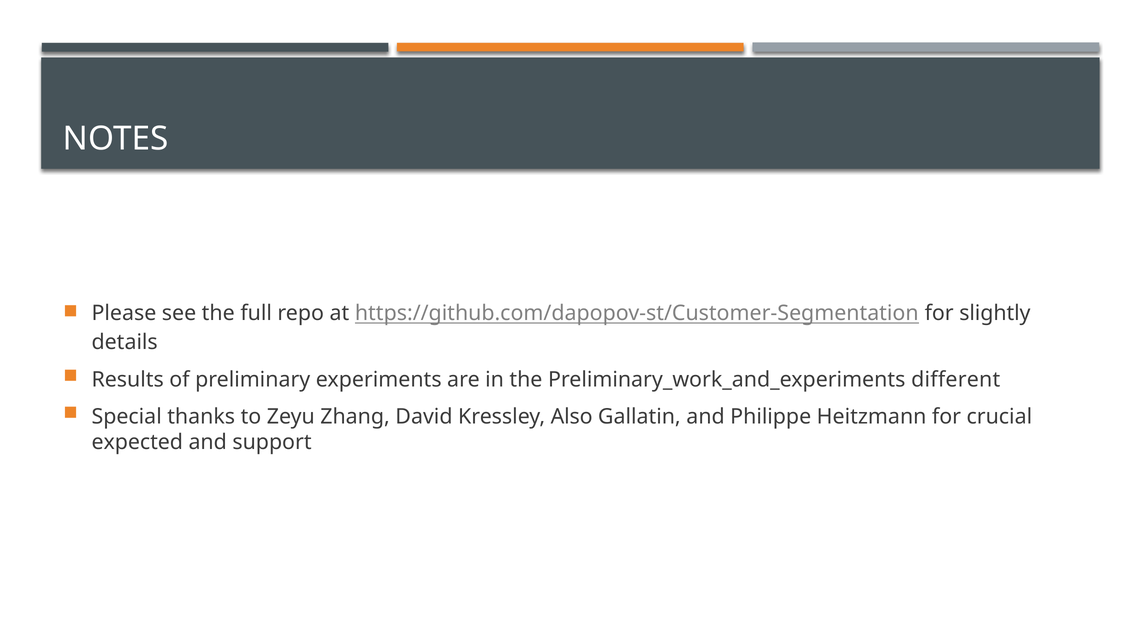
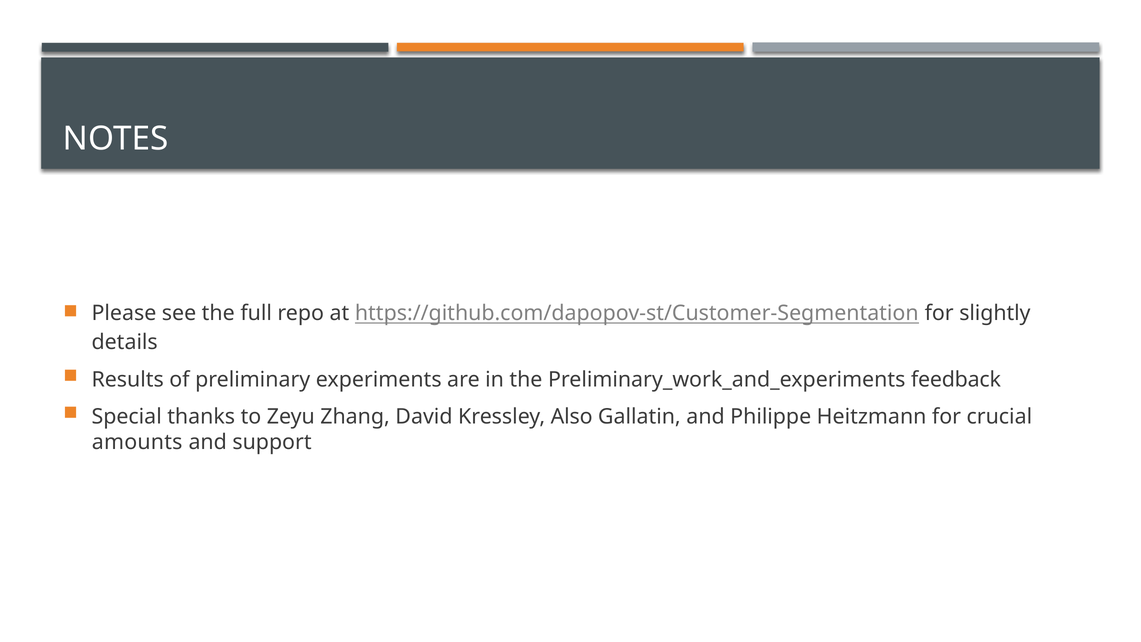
different: different -> feedback (956, 379)
expected: expected -> amounts (137, 442)
